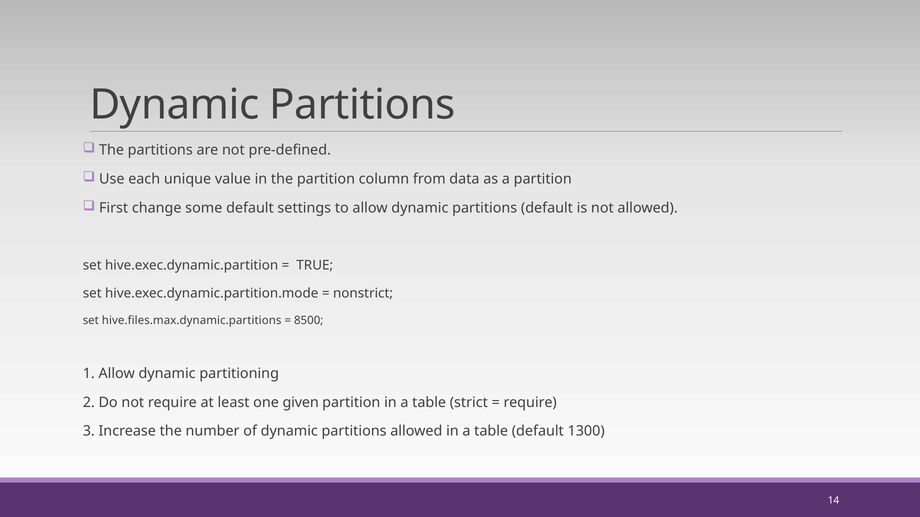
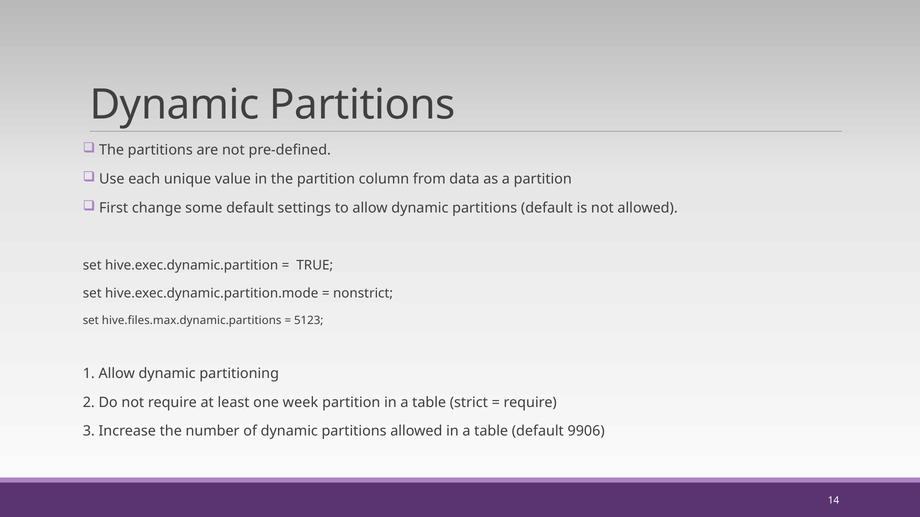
8500: 8500 -> 5123 (309, 321)
given: given -> week (300, 403)
1300: 1300 -> 9906 (586, 432)
